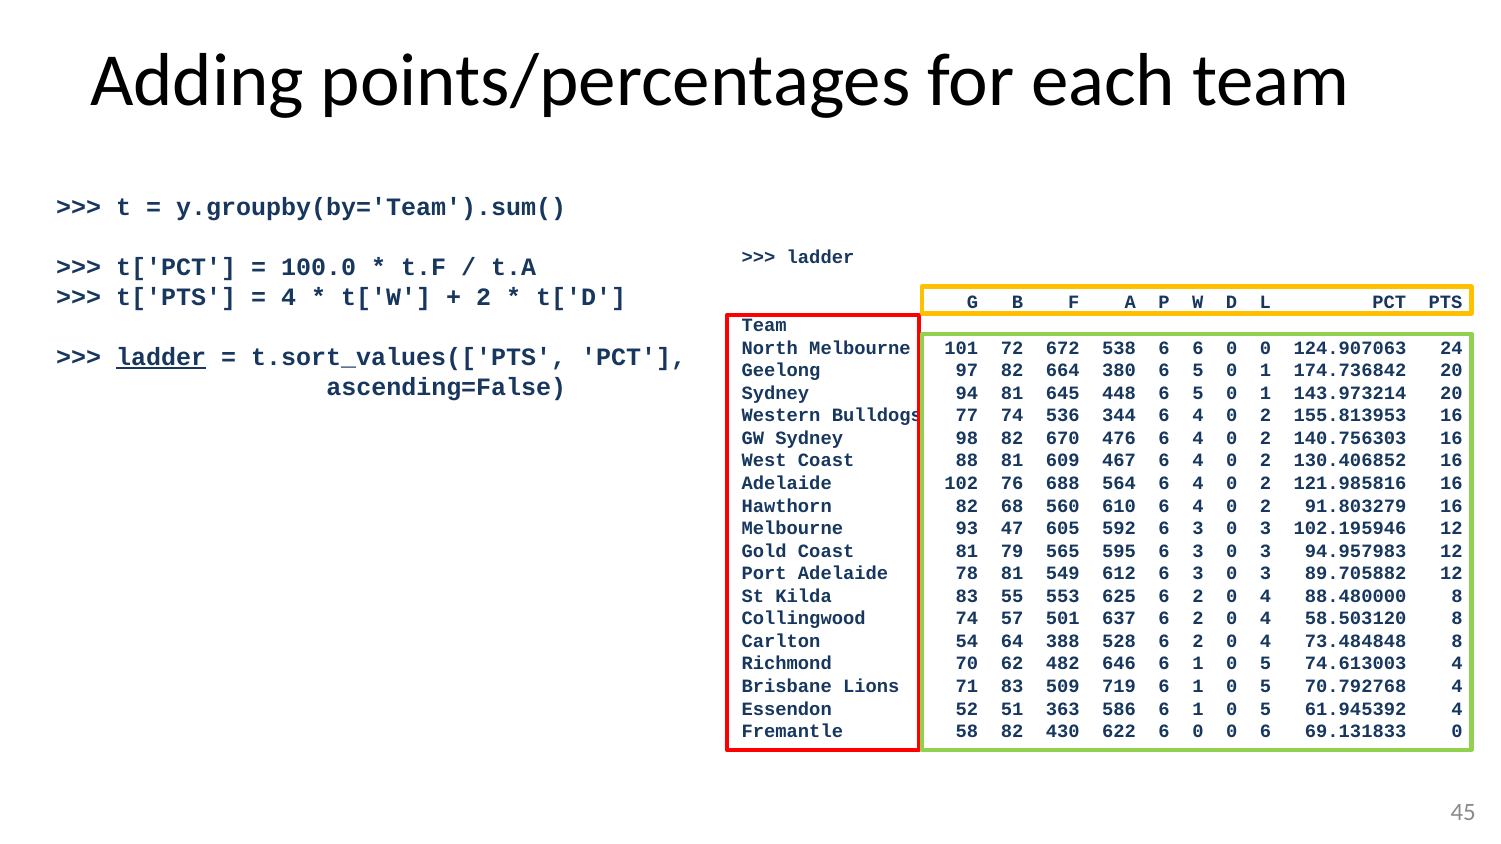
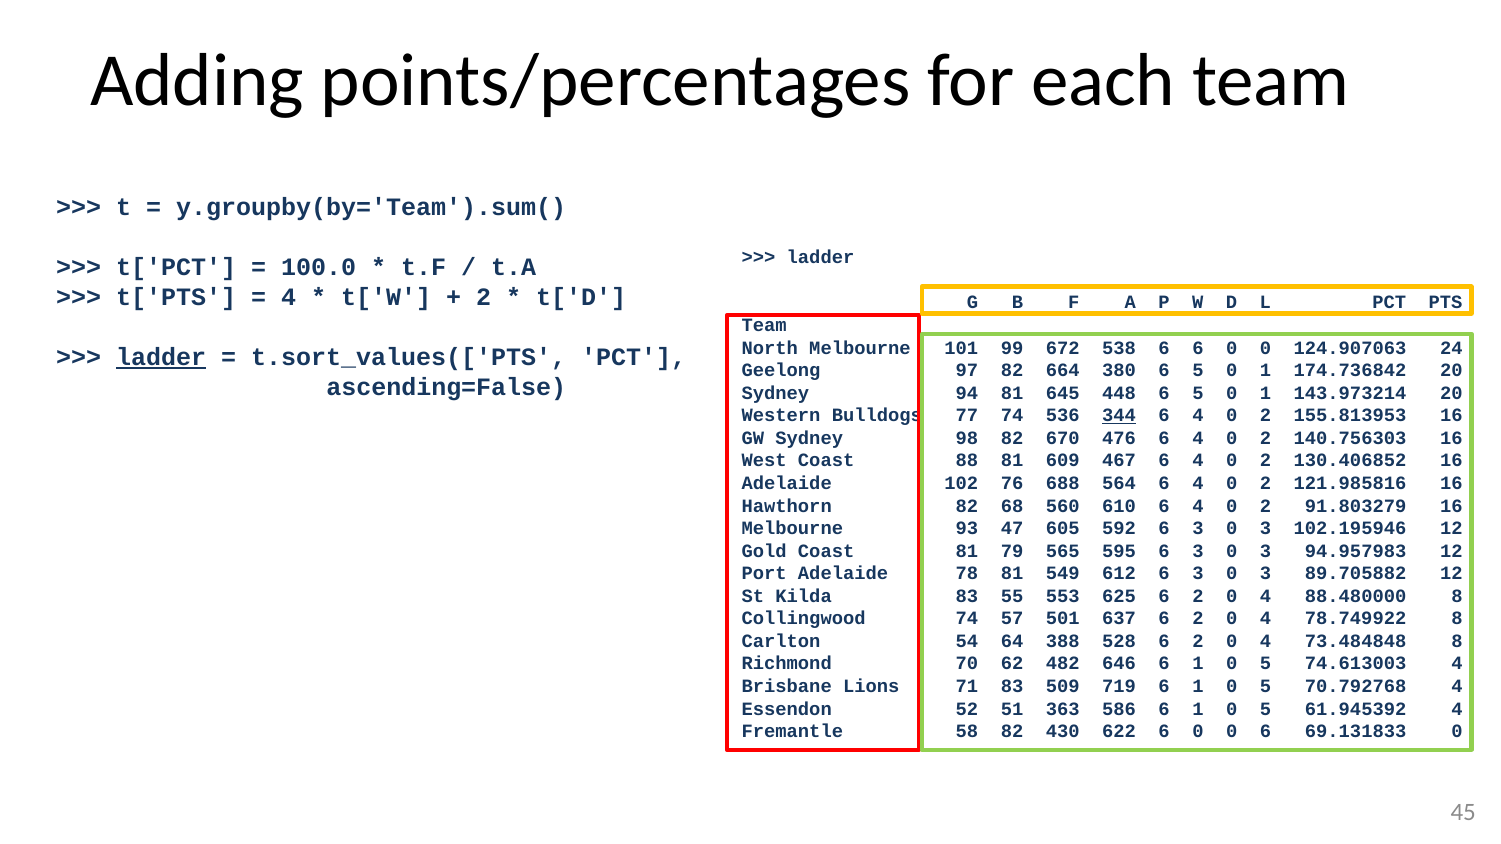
72: 72 -> 99 (1012, 348)
344 underline: none -> present (1119, 416)
58.503120: 58.503120 -> 78.749922 (1356, 619)
